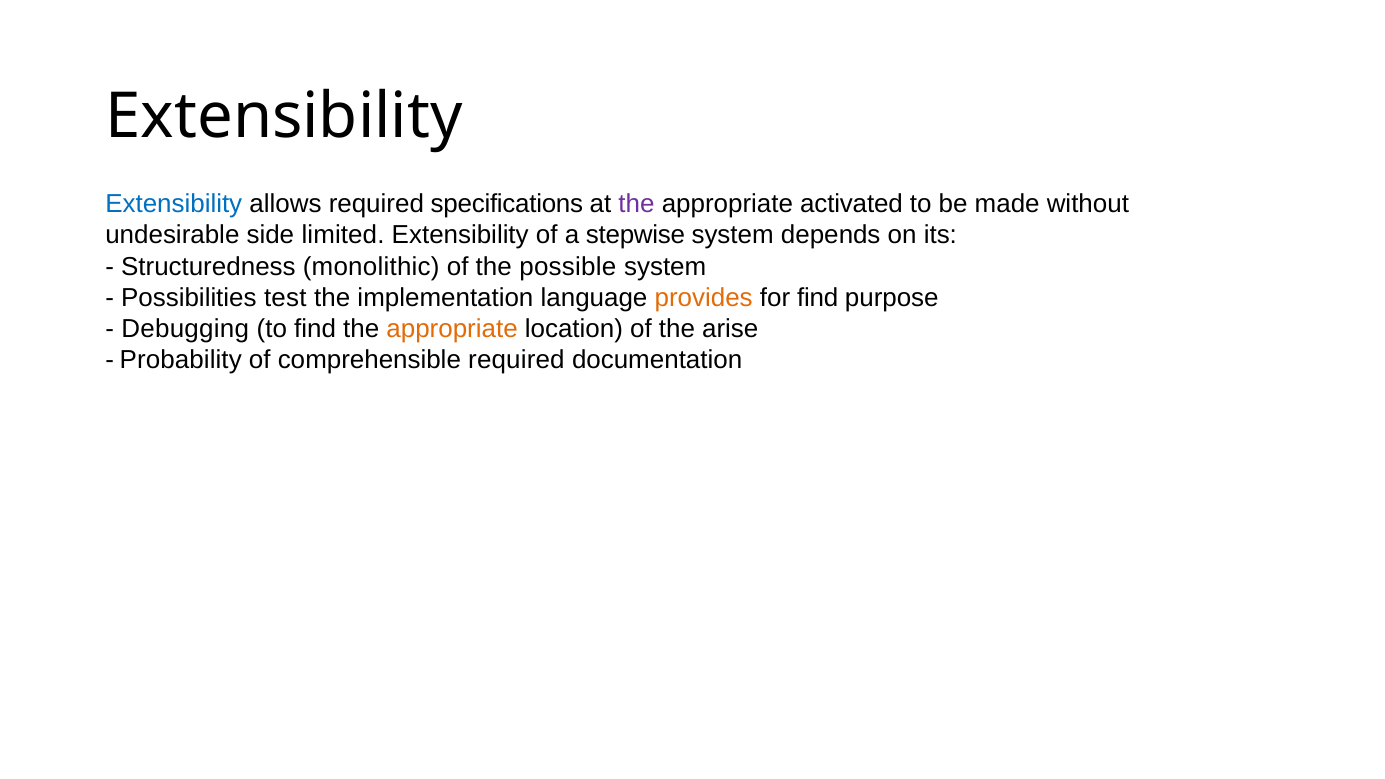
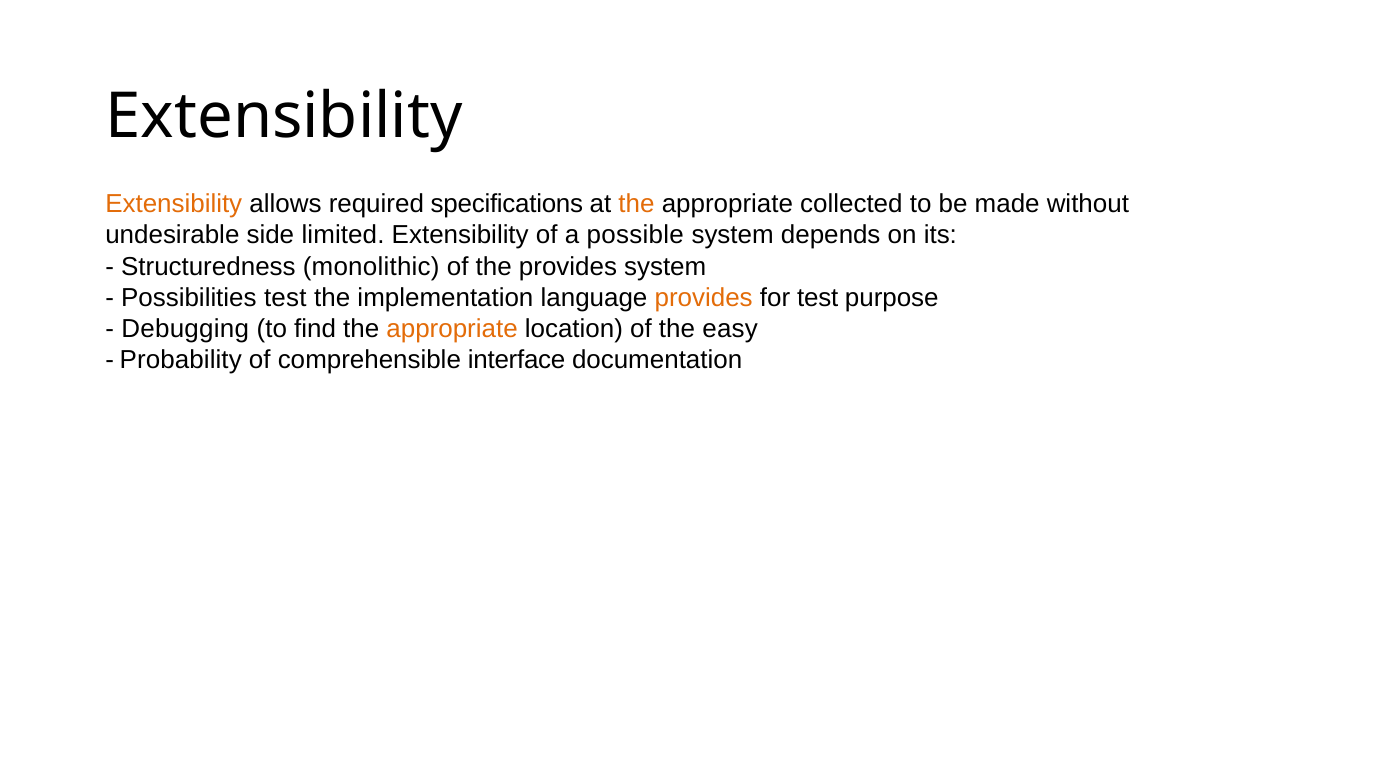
Extensibility colour: blue -> orange (174, 204)
the colour: purple -> orange (636, 204)
activated: activated -> collected (851, 204)
stepwise: stepwise -> possible (635, 235)
the possible: possible -> provides (568, 266)
for find: find -> test (818, 298)
arise: arise -> easy (730, 329)
comprehensible required: required -> interface (517, 360)
